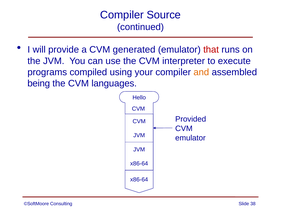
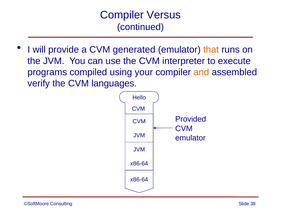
Source: Source -> Versus (164, 15)
that colour: red -> orange (211, 50)
being: being -> verify (39, 83)
